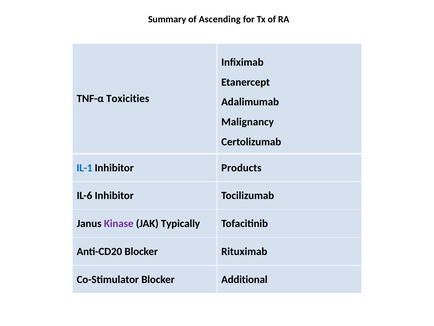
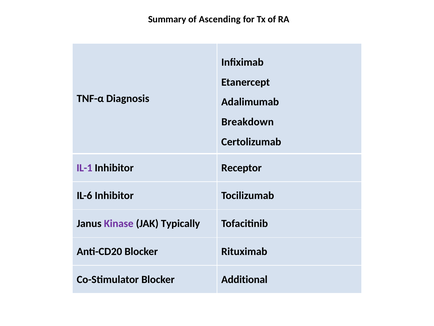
Toxicities: Toxicities -> Diagnosis (128, 99)
Malignancy: Malignancy -> Breakdown (248, 122)
IL-1 colour: blue -> purple (84, 168)
Products: Products -> Receptor (242, 168)
